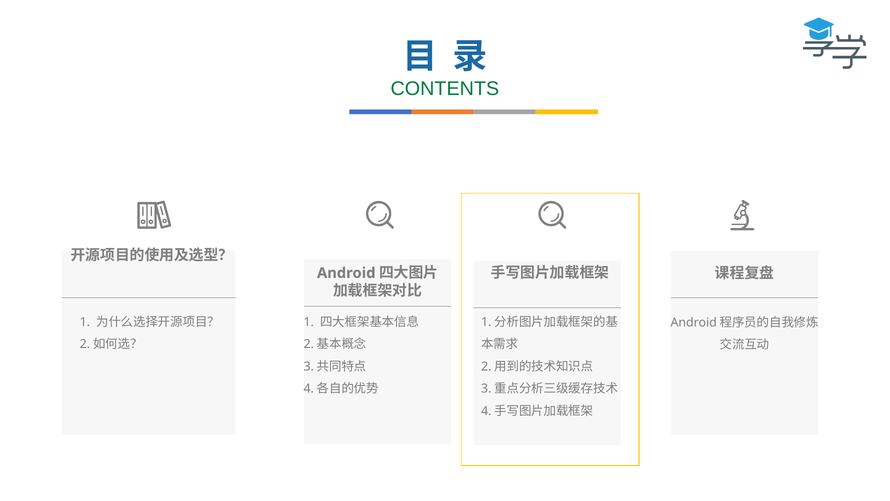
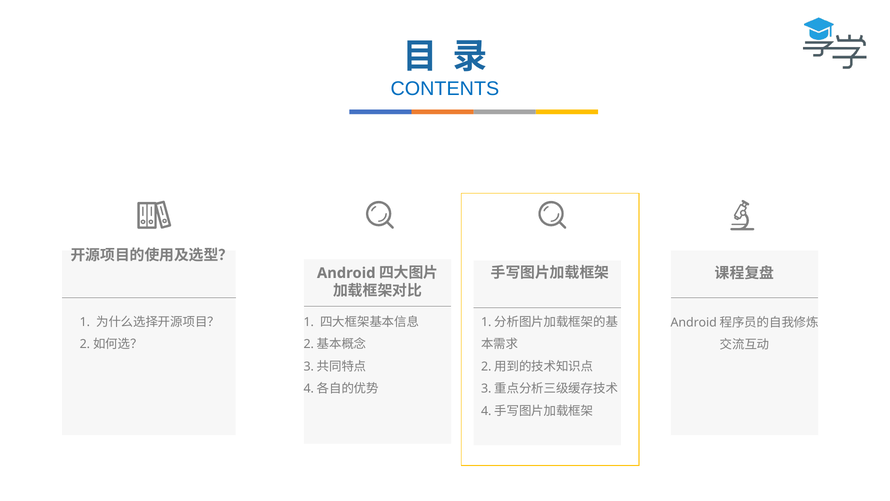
CONTENTS colour: green -> blue (445, 89)
